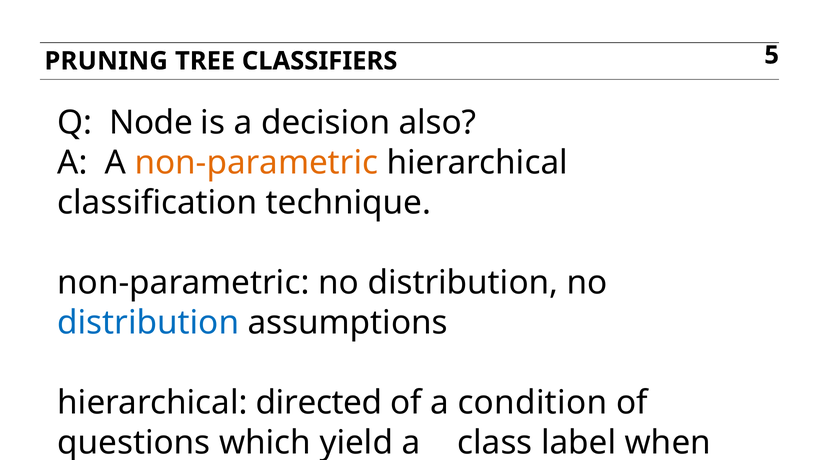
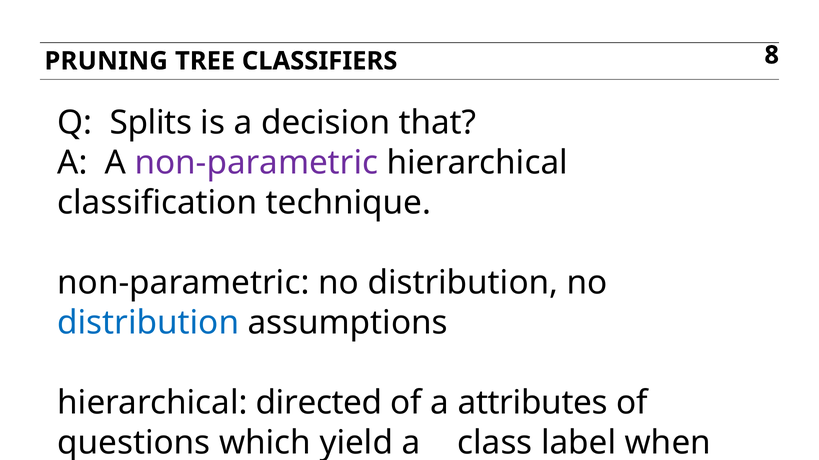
5: 5 -> 8 (772, 55)
Node: Node -> Splits (151, 123)
also: also -> that (437, 123)
non-parametric colour: orange -> purple (256, 163)
condition: condition -> attributes (533, 403)
